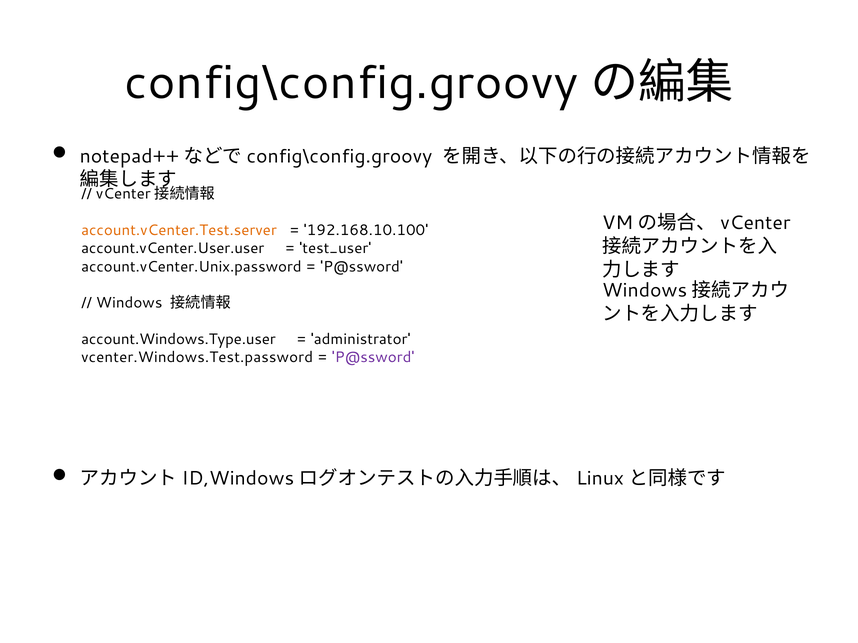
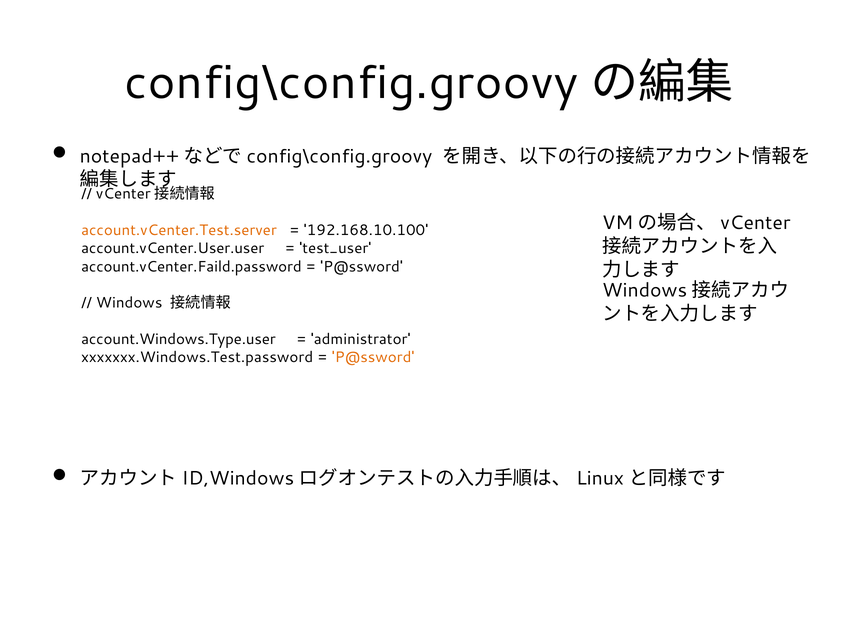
account.vCenter.Unix.password: account.vCenter.Unix.password -> account.vCenter.Faild.password (191, 267)
vcenter.Windows.Test.password: vcenter.Windows.Test.password -> xxxxxxx.Windows.Test.password (197, 358)
P@ssword colour: purple -> orange (373, 358)
